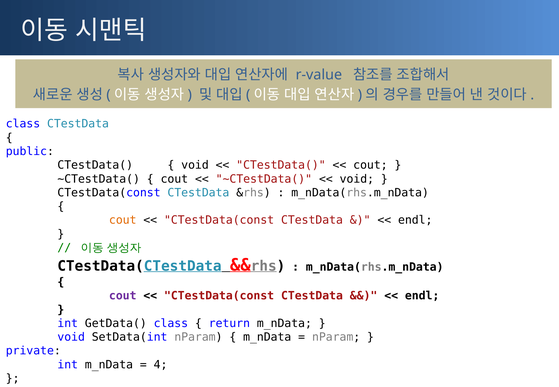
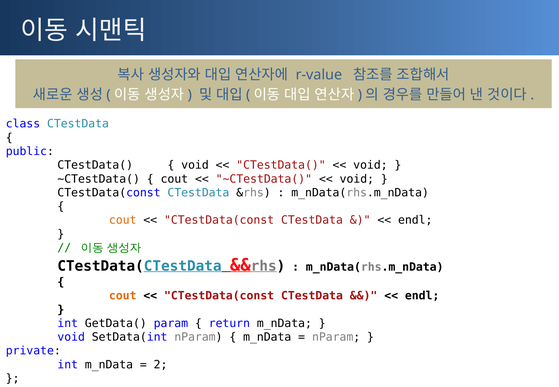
cout: cout -> void (370, 165)
cout colour: purple -> orange (123, 296)
GetData( class: class -> param (171, 323)
4: 4 -> 2 (161, 365)
